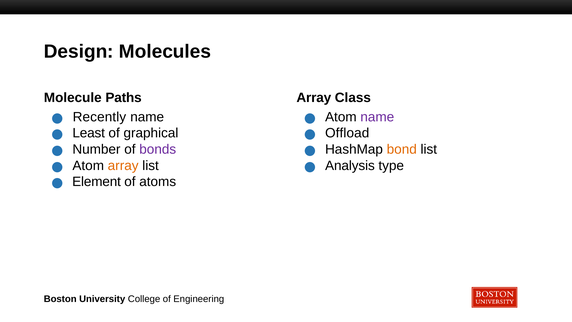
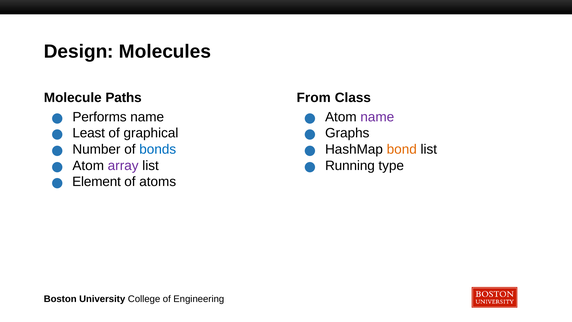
Array: Array -> From (314, 98)
Recently: Recently -> Performs (100, 117)
Offload: Offload -> Graphs (347, 133)
bonds colour: purple -> blue (158, 149)
array colour: orange -> purple (123, 165)
Analysis: Analysis -> Running (350, 165)
